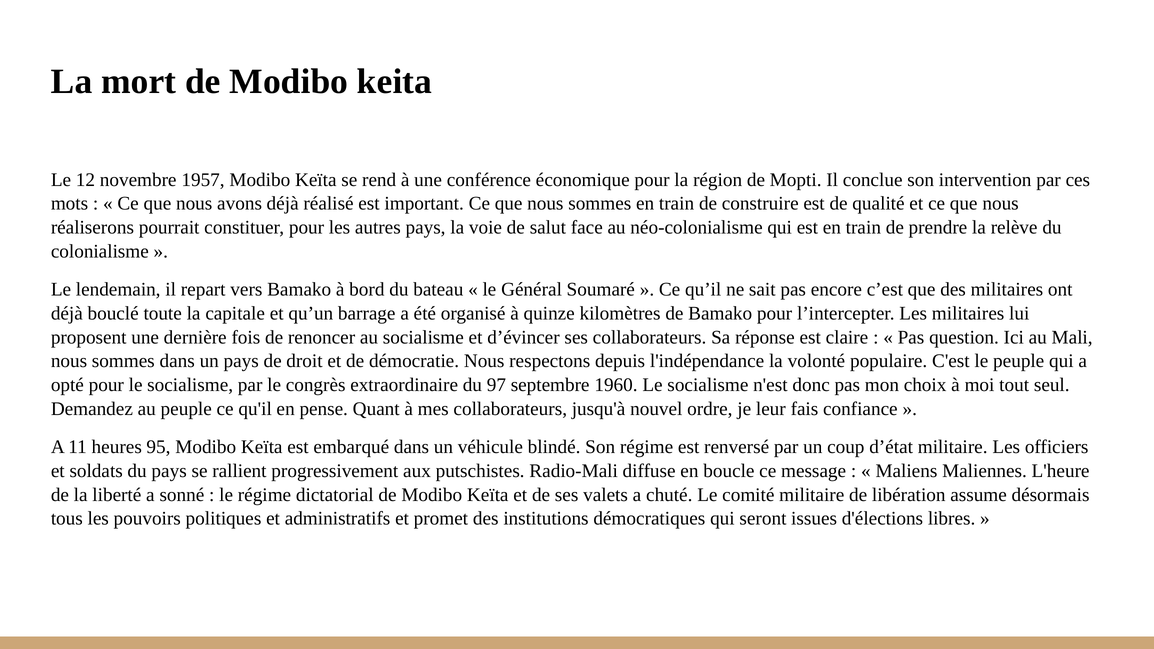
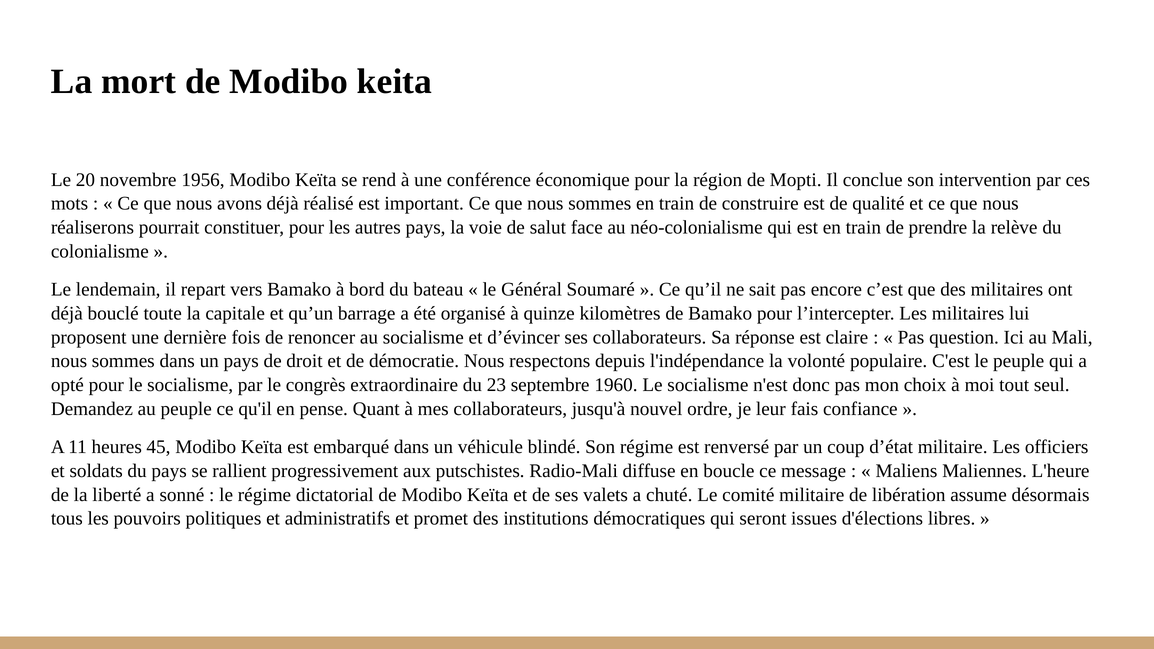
12: 12 -> 20 (85, 180)
1957: 1957 -> 1956 (203, 180)
97: 97 -> 23 (496, 385)
95: 95 -> 45 (159, 447)
